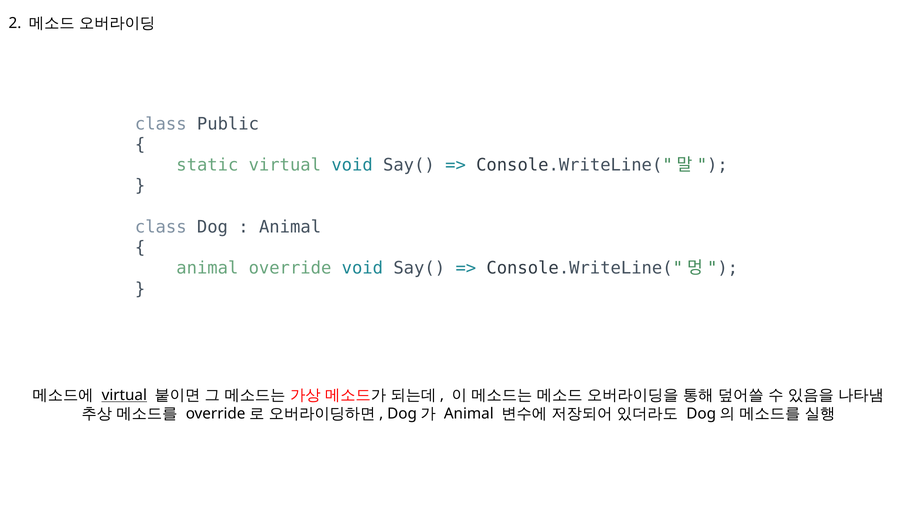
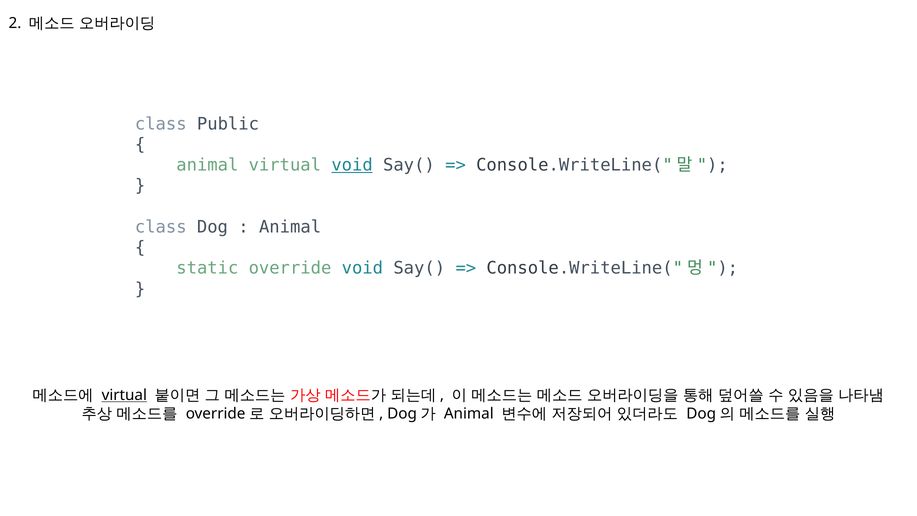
static: static -> animal (207, 165)
void underline: none -> present (352, 165)
animal: animal -> static (207, 268)
